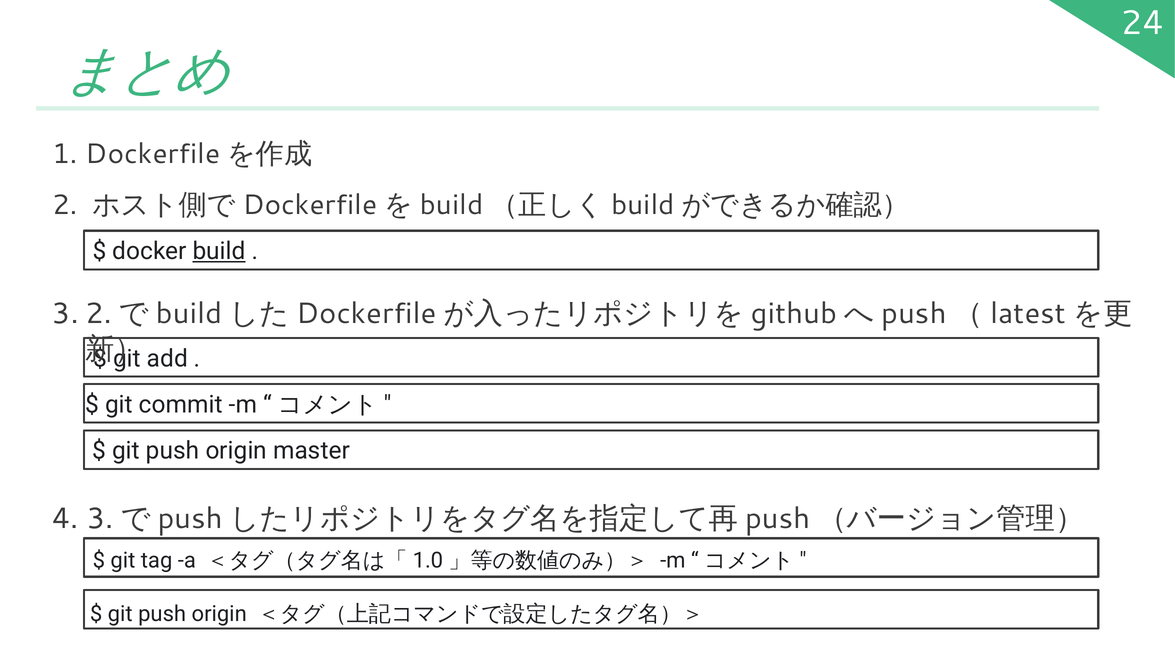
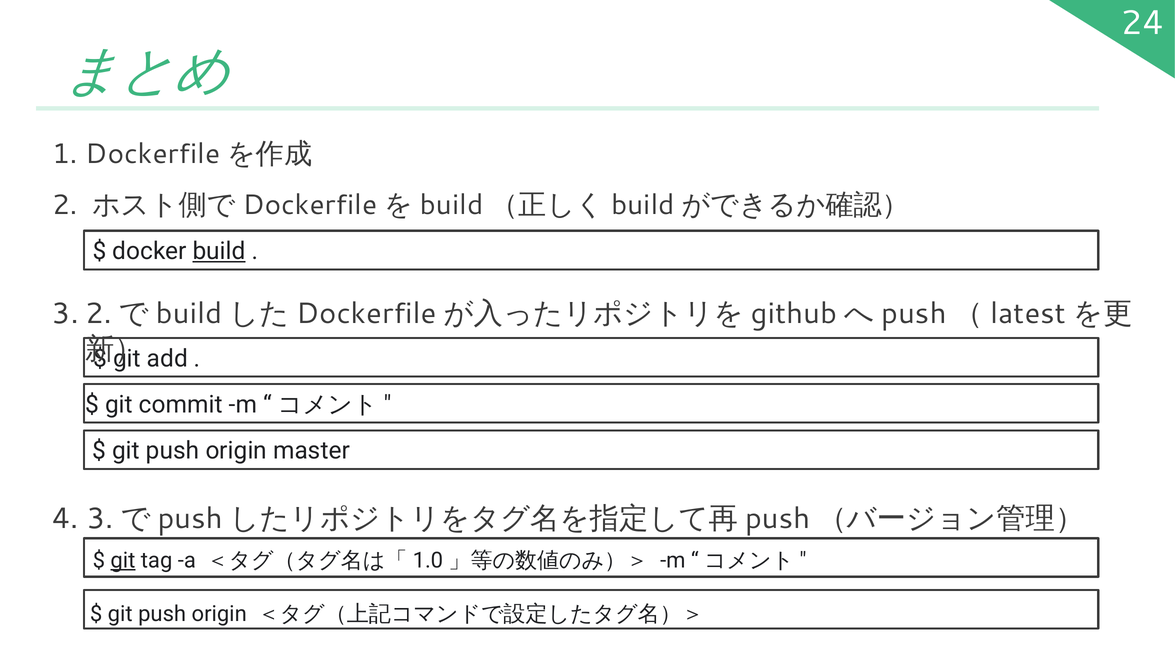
git underline: none -> present (123, 560)
